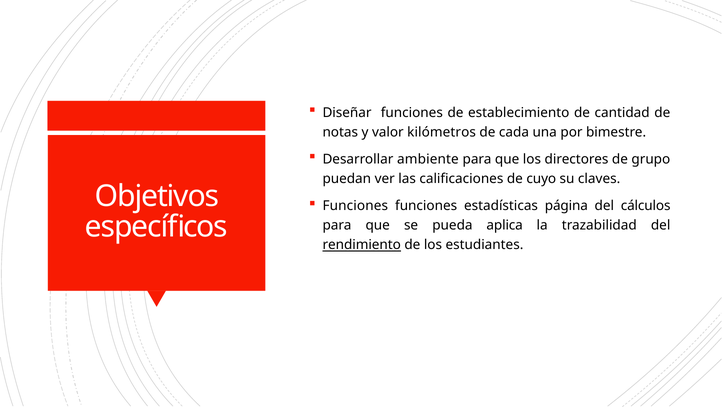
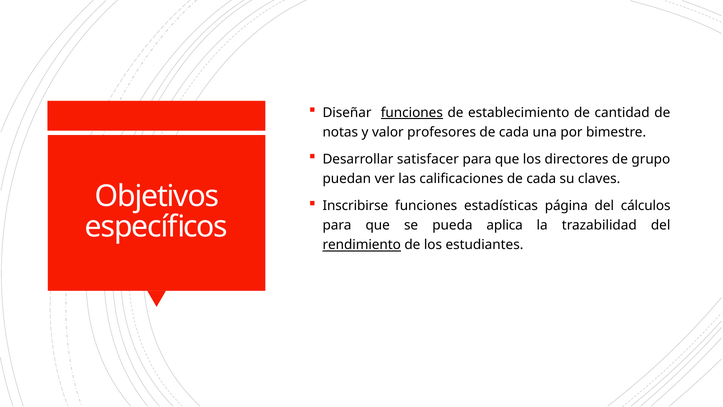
funciones underline: none -> present (412, 113)
kilómetros: kilómetros -> profesores (442, 132)
ambiente: ambiente -> satisfacer (428, 159)
calificaciones de cuyo: cuyo -> cada (541, 179)
Funciones: Funciones -> Inscribirse (355, 206)
